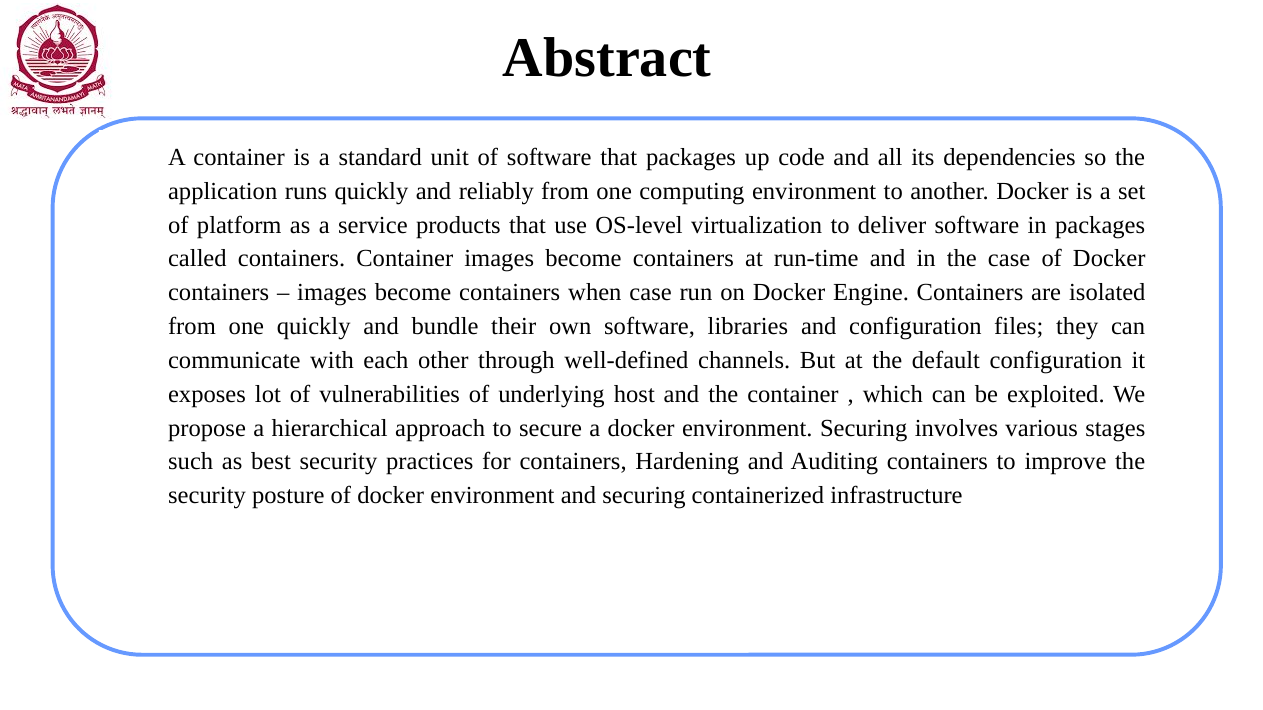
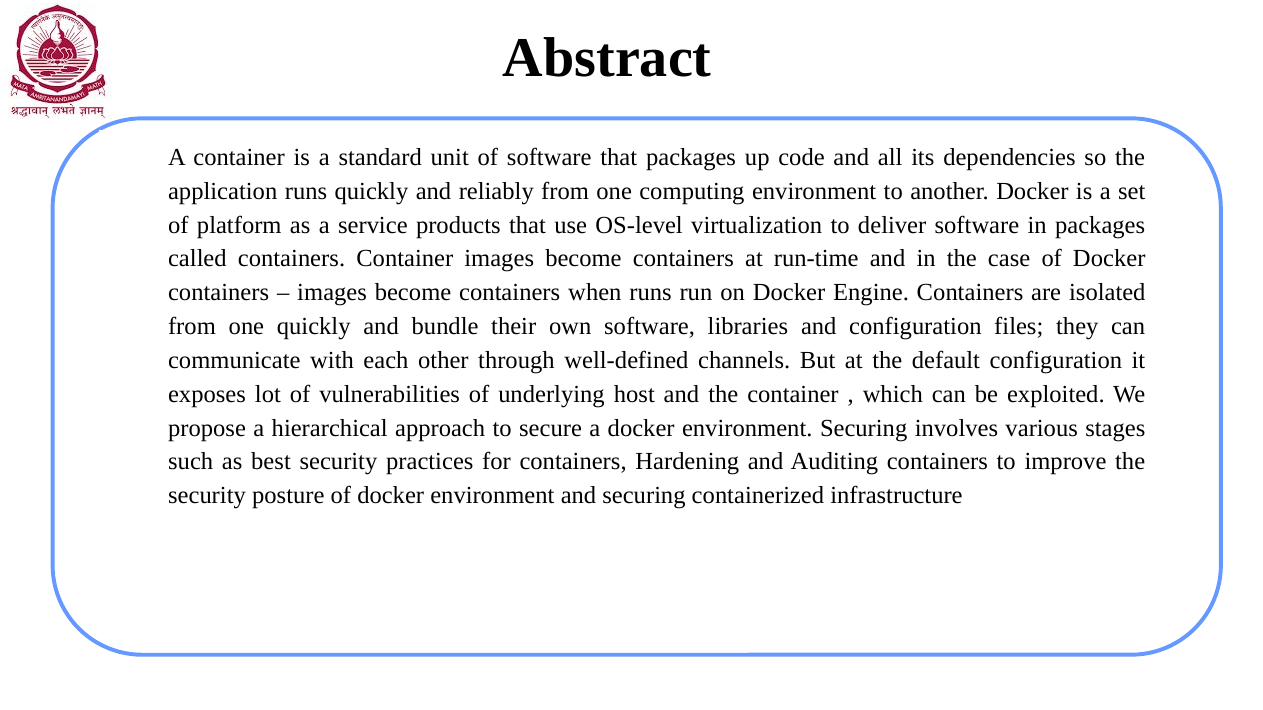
when case: case -> runs (651, 293)
